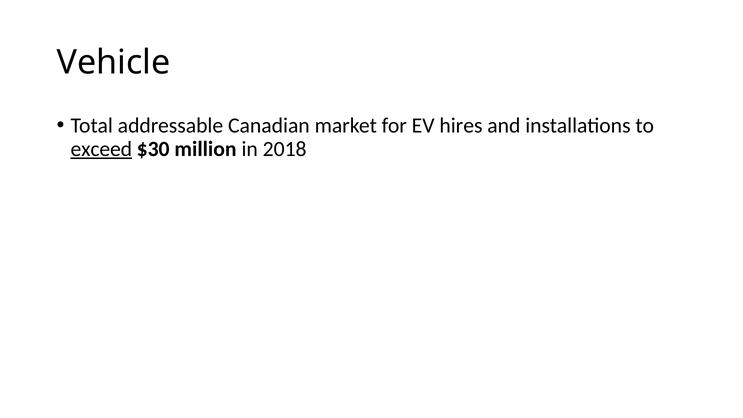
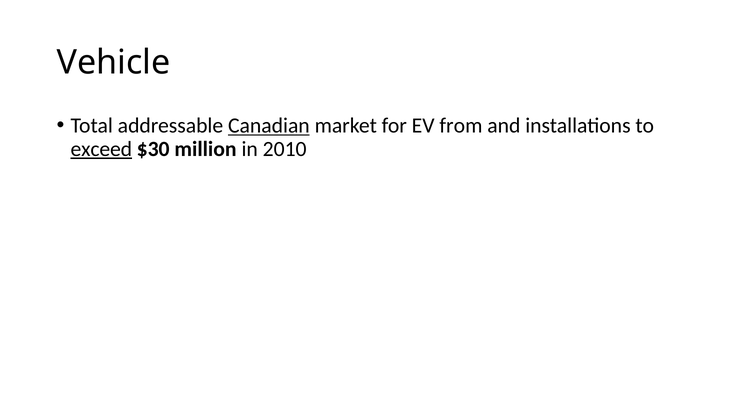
Canadian underline: none -> present (269, 126)
hires: hires -> from (461, 126)
2018: 2018 -> 2010 (285, 149)
